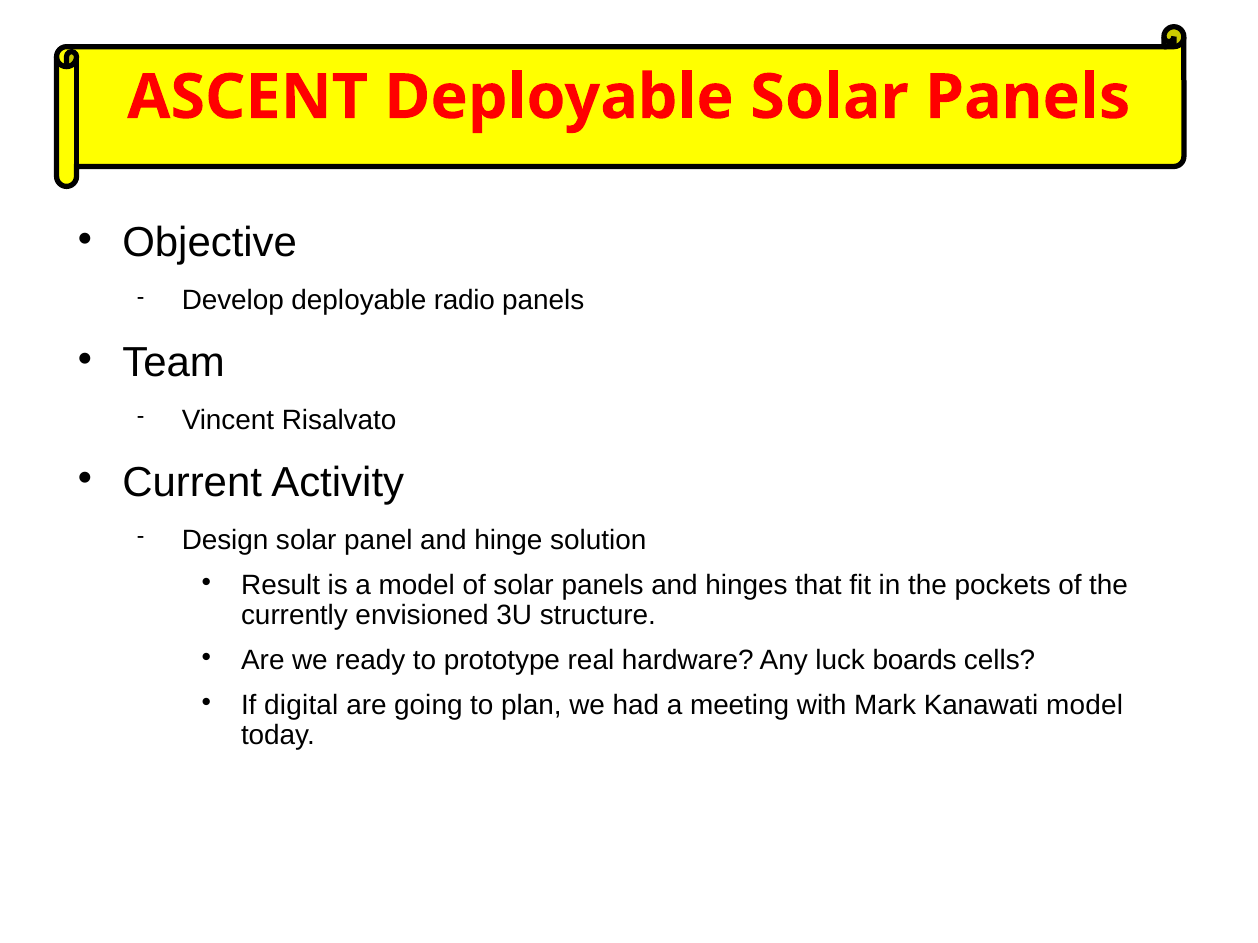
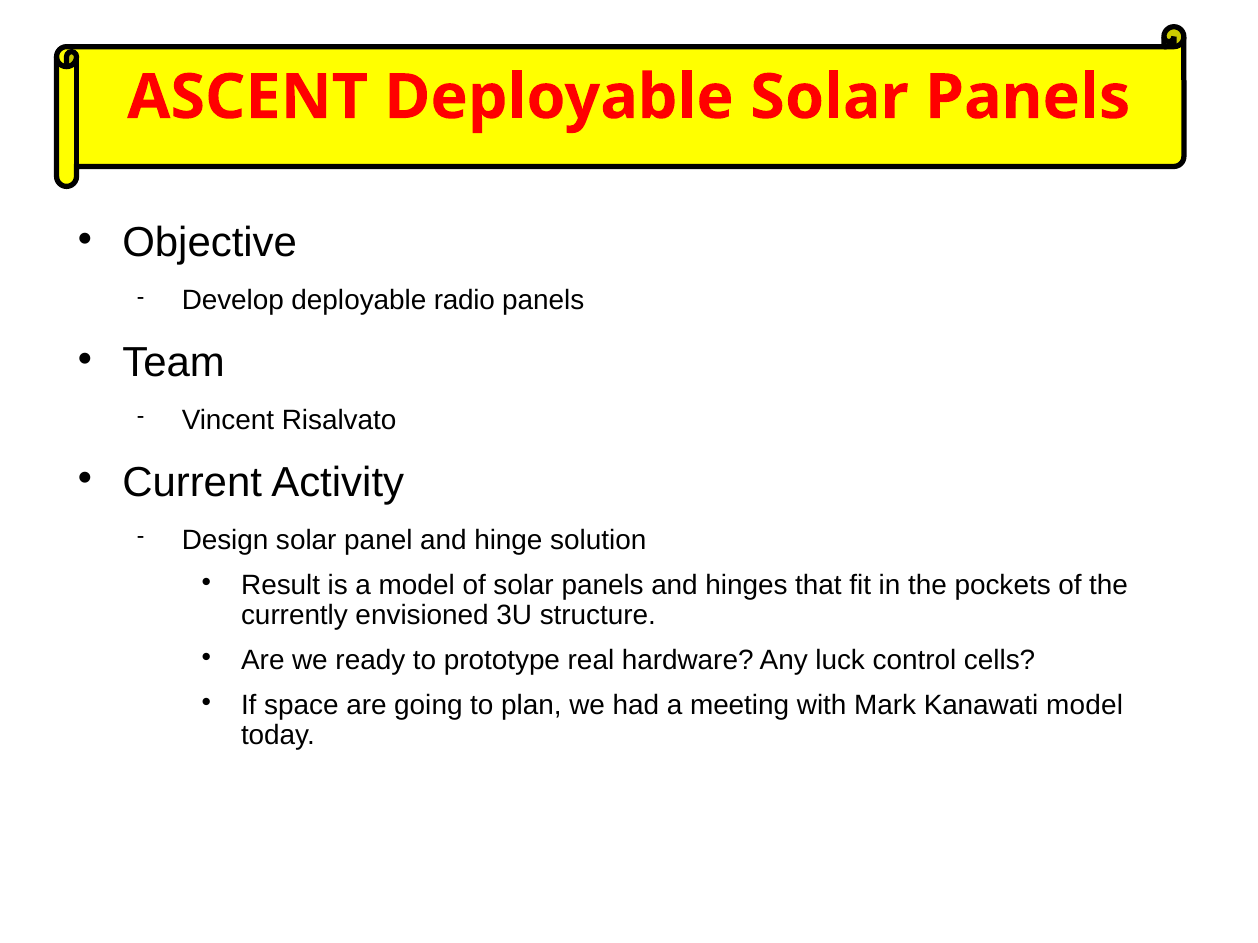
boards: boards -> control (915, 661)
digital: digital -> space (301, 706)
